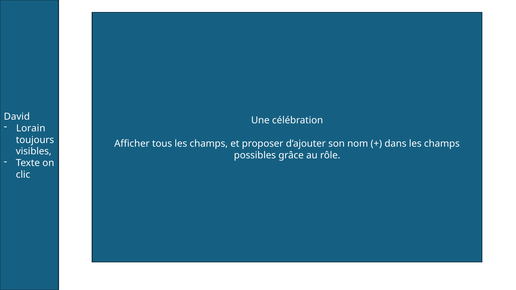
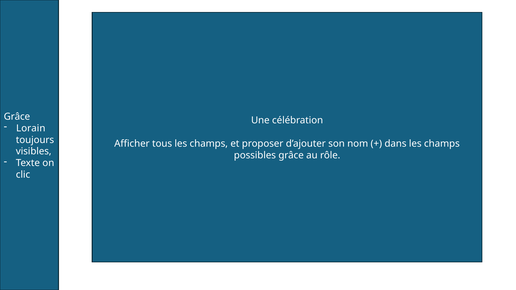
David: David -> Grâce (17, 117)
